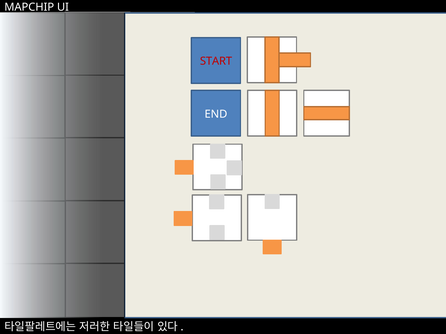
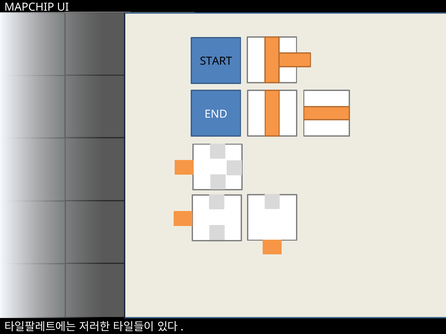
START colour: red -> black (216, 61)
